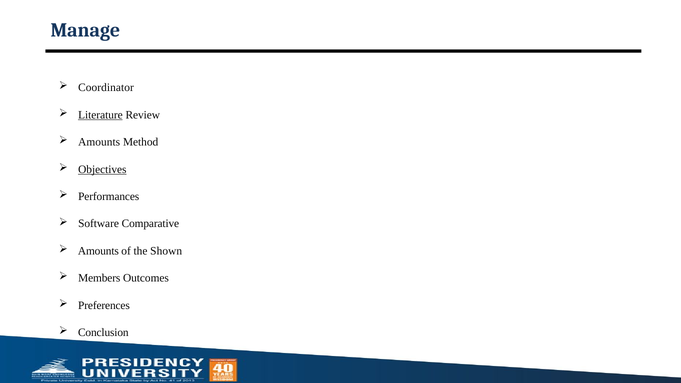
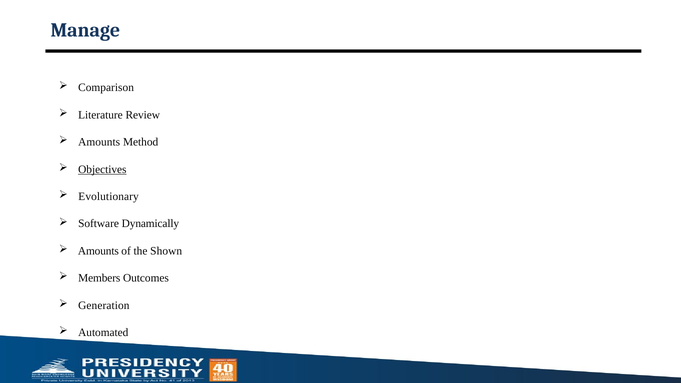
Coordinator: Coordinator -> Comparison (106, 88)
Literature underline: present -> none (100, 115)
Performances: Performances -> Evolutionary (109, 197)
Comparative: Comparative -> Dynamically (150, 224)
Preferences: Preferences -> Generation (104, 305)
Conclusion: Conclusion -> Automated (103, 333)
